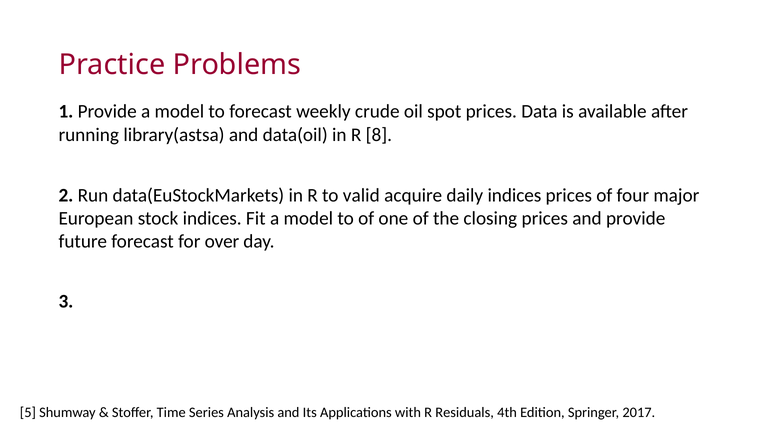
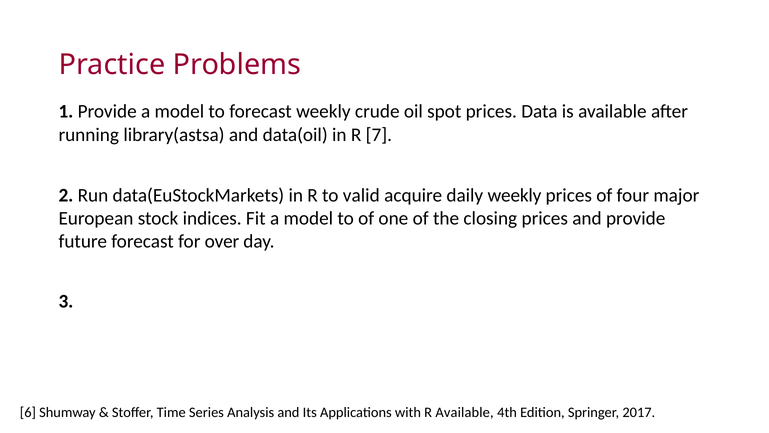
8: 8 -> 7 (379, 135)
daily indices: indices -> weekly (514, 195)
5: 5 -> 6 (28, 412)
R Residuals: Residuals -> Available (465, 412)
